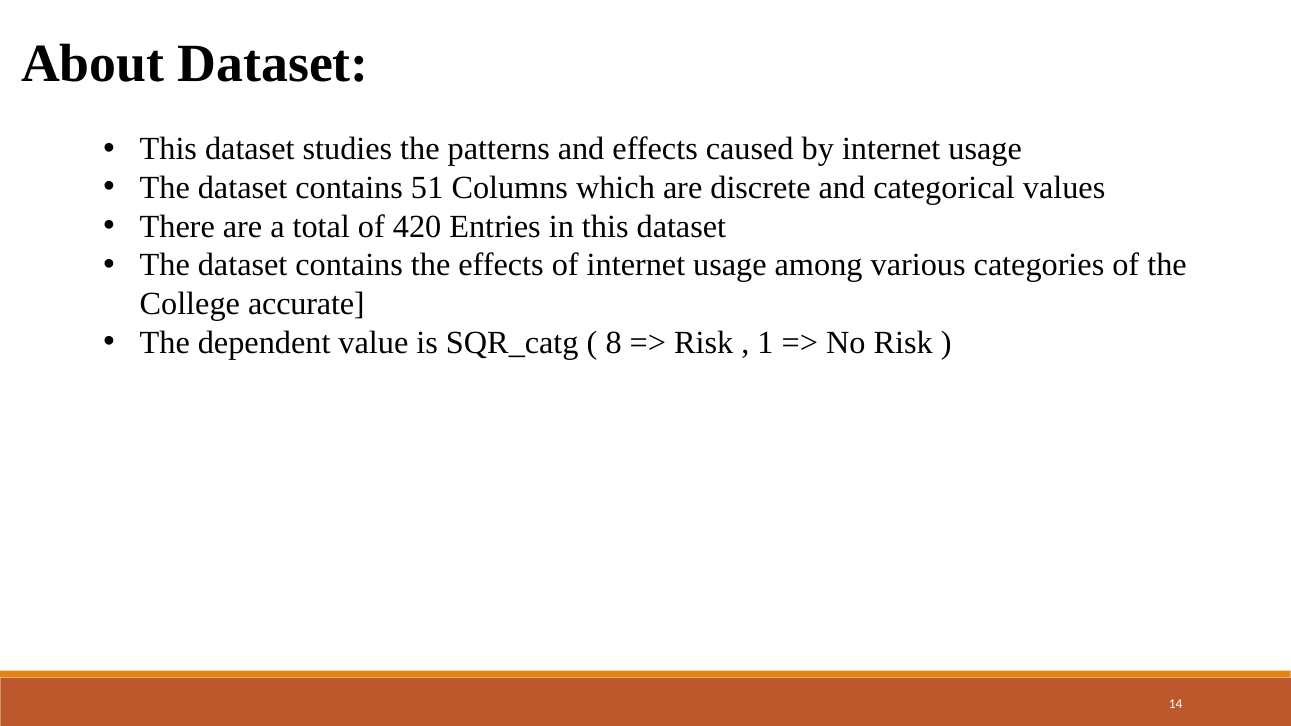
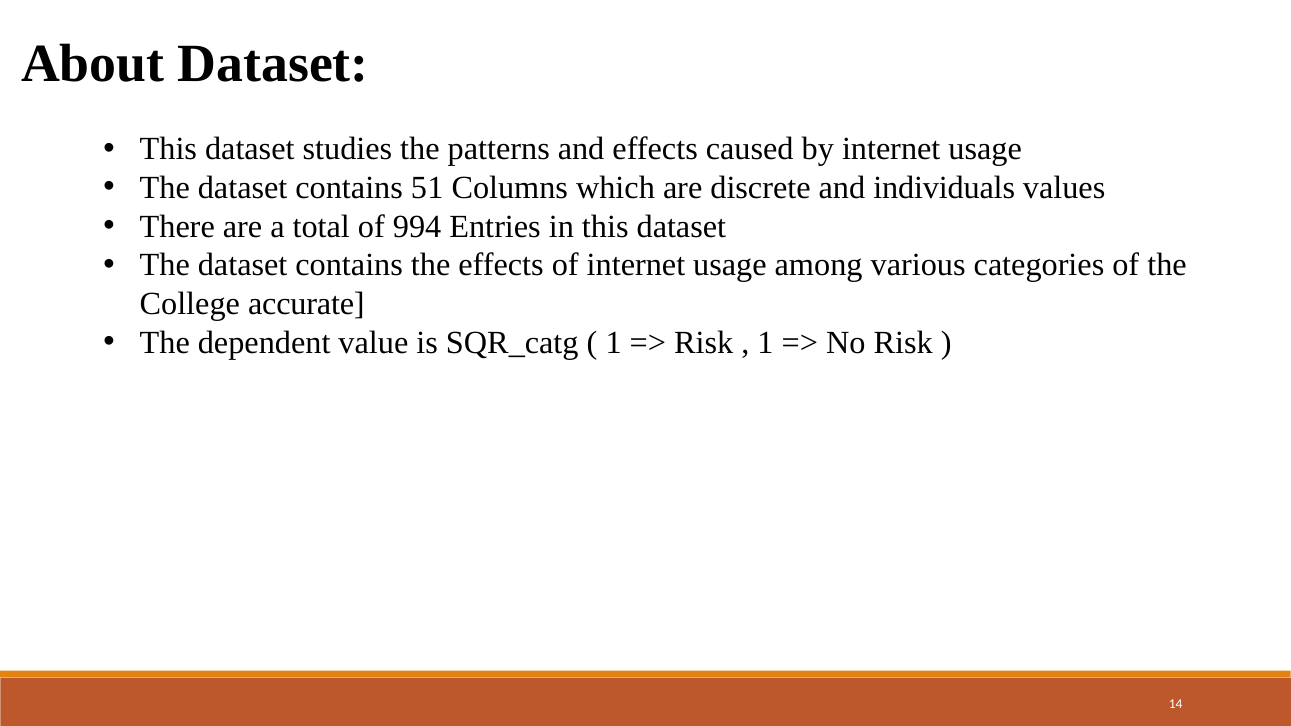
categorical: categorical -> individuals (944, 188)
420: 420 -> 994 (417, 227)
8: 8 -> 1 (614, 343)
